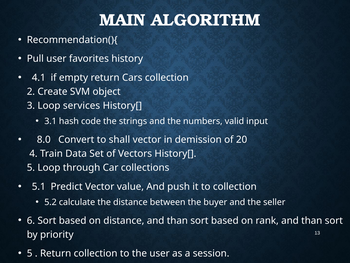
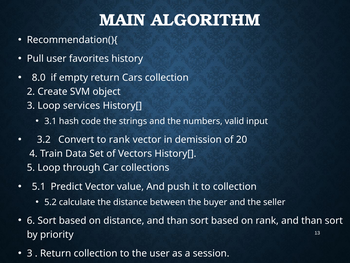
4.1: 4.1 -> 8.0 (39, 77)
8.0: 8.0 -> 3.2 (44, 139)
to shall: shall -> rank (119, 139)
5: 5 -> 3 (30, 253)
